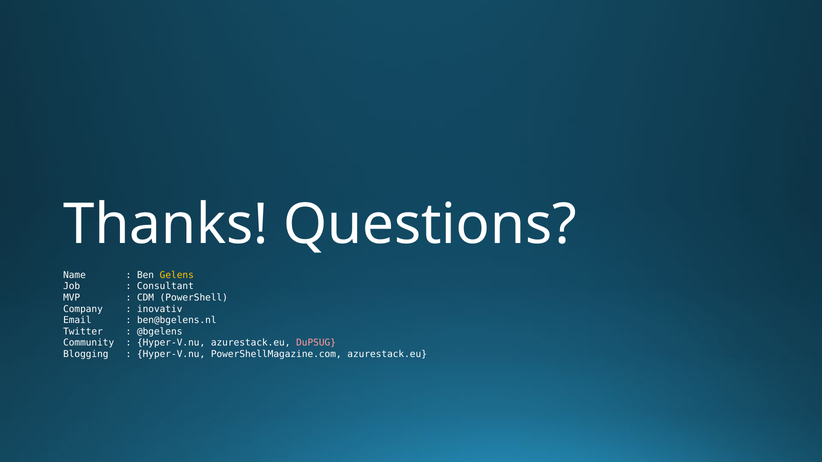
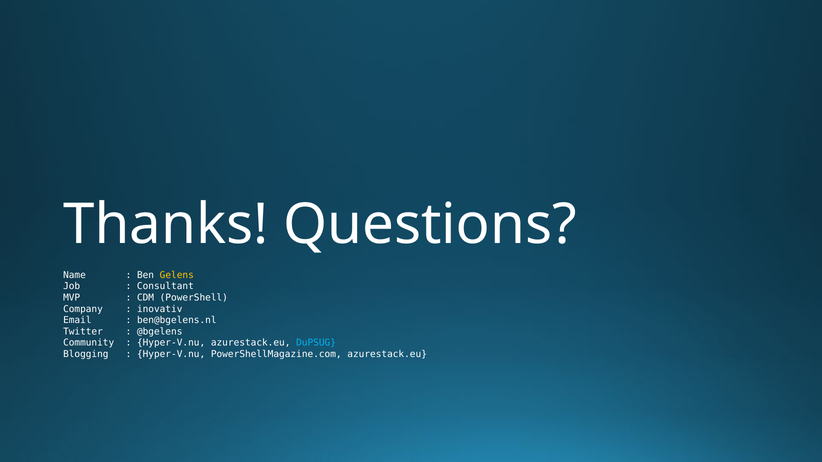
DuPSUG colour: pink -> light blue (316, 343)
